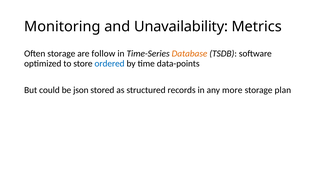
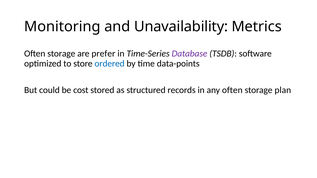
follow: follow -> prefer (103, 54)
Database colour: orange -> purple (189, 54)
json: json -> cost (81, 90)
any more: more -> often (232, 90)
